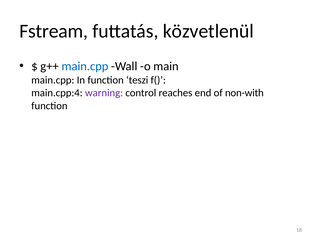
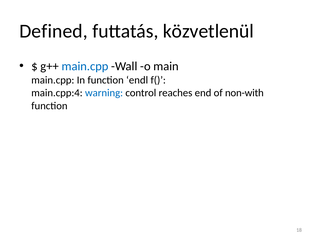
Fstream: Fstream -> Defined (54, 31)
teszi: teszi -> endl (137, 80)
warning colour: purple -> blue (104, 93)
